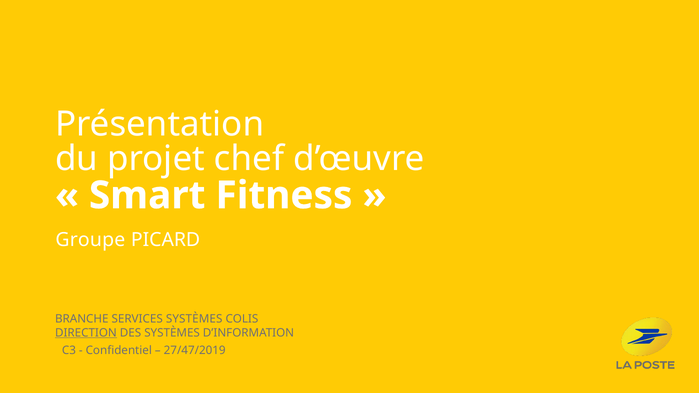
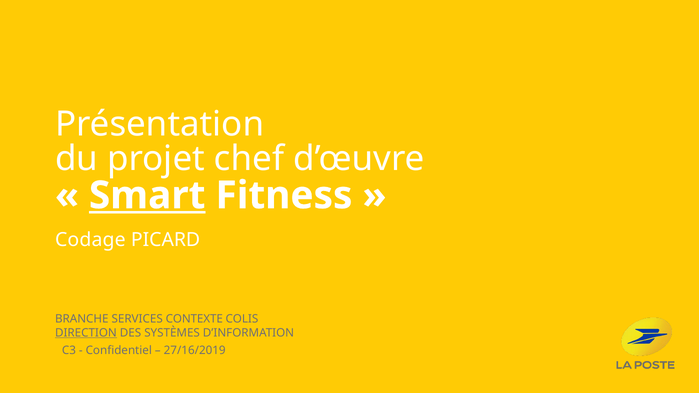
Smart underline: none -> present (147, 196)
Groupe: Groupe -> Codage (90, 240)
SERVICES SYSTÈMES: SYSTÈMES -> CONTEXTE (194, 319)
27/47/2019: 27/47/2019 -> 27/16/2019 (195, 350)
